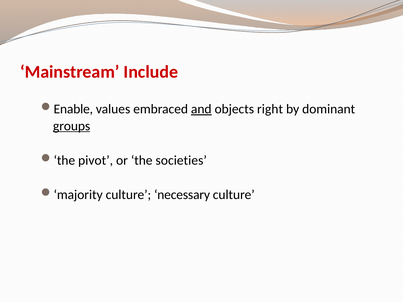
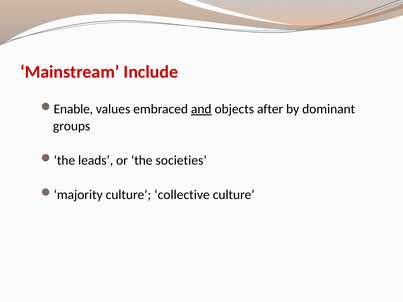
right: right -> after (270, 109)
groups underline: present -> none (72, 126)
pivot: pivot -> leads (96, 160)
necessary: necessary -> collective (182, 195)
